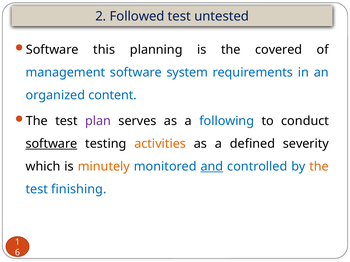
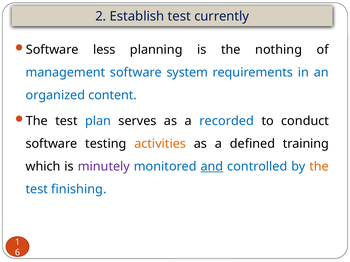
Followed: Followed -> Establish (137, 16)
untested: untested -> currently (222, 16)
this: this -> less (104, 50)
covered: covered -> nothing (279, 50)
plan colour: purple -> blue (98, 121)
following: following -> recorded (227, 121)
software underline: present -> none (51, 144)
severity: severity -> training (306, 144)
minutely colour: orange -> purple (104, 167)
